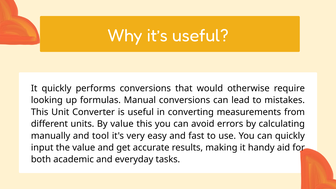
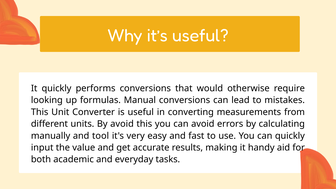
By value: value -> avoid (122, 124)
